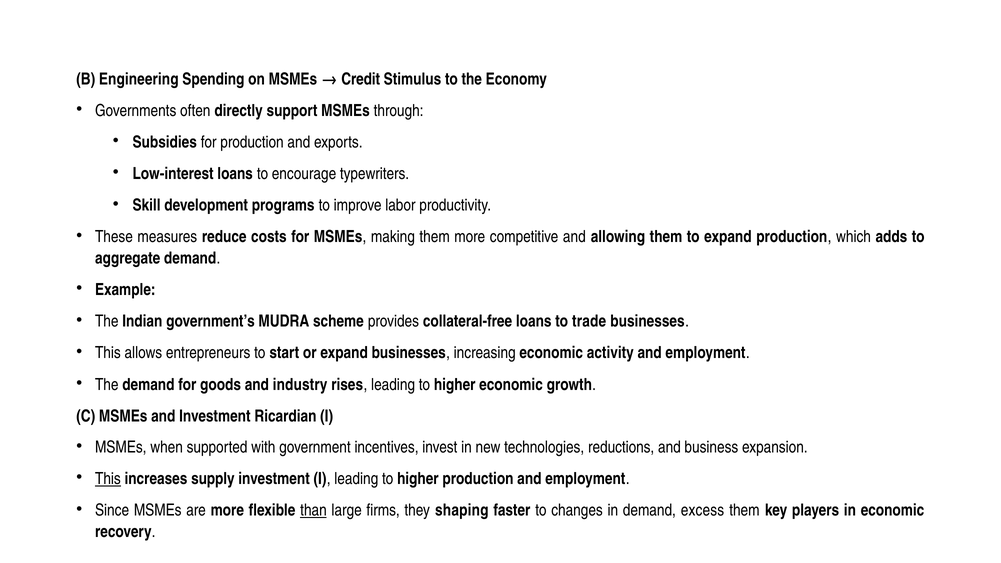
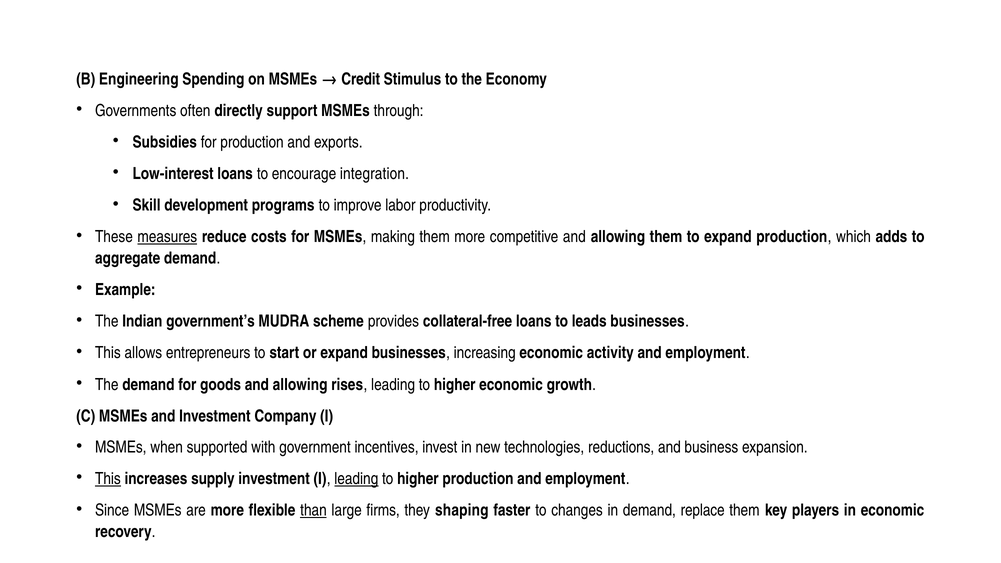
typewriters: typewriters -> integration (374, 174)
measures underline: none -> present (167, 237)
trade: trade -> leads (589, 321)
goods and industry: industry -> allowing (300, 385)
Ricardian: Ricardian -> Company (285, 416)
leading underline: none -> present (356, 479)
excess: excess -> replace (703, 510)
